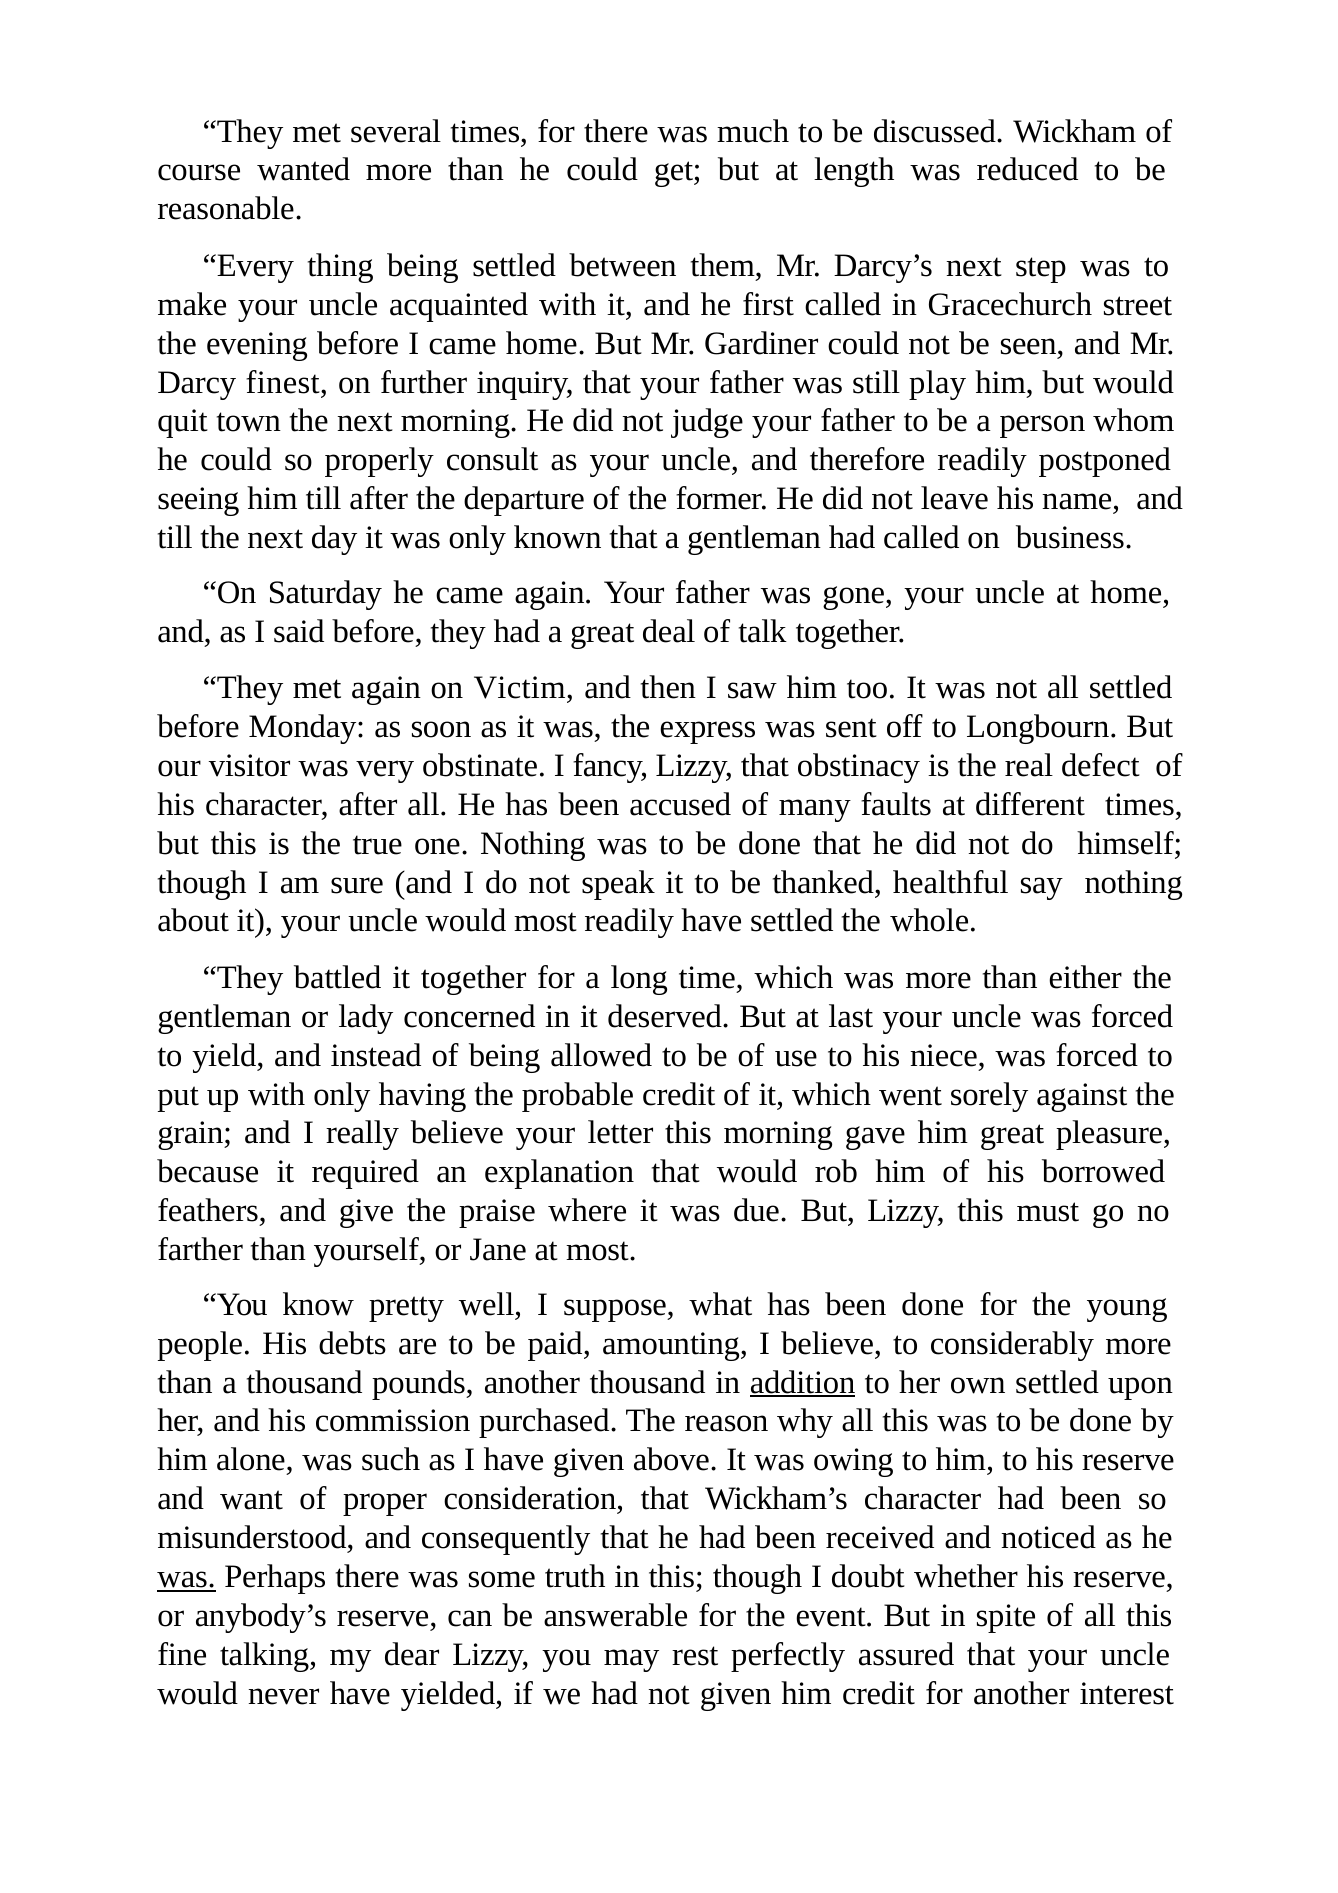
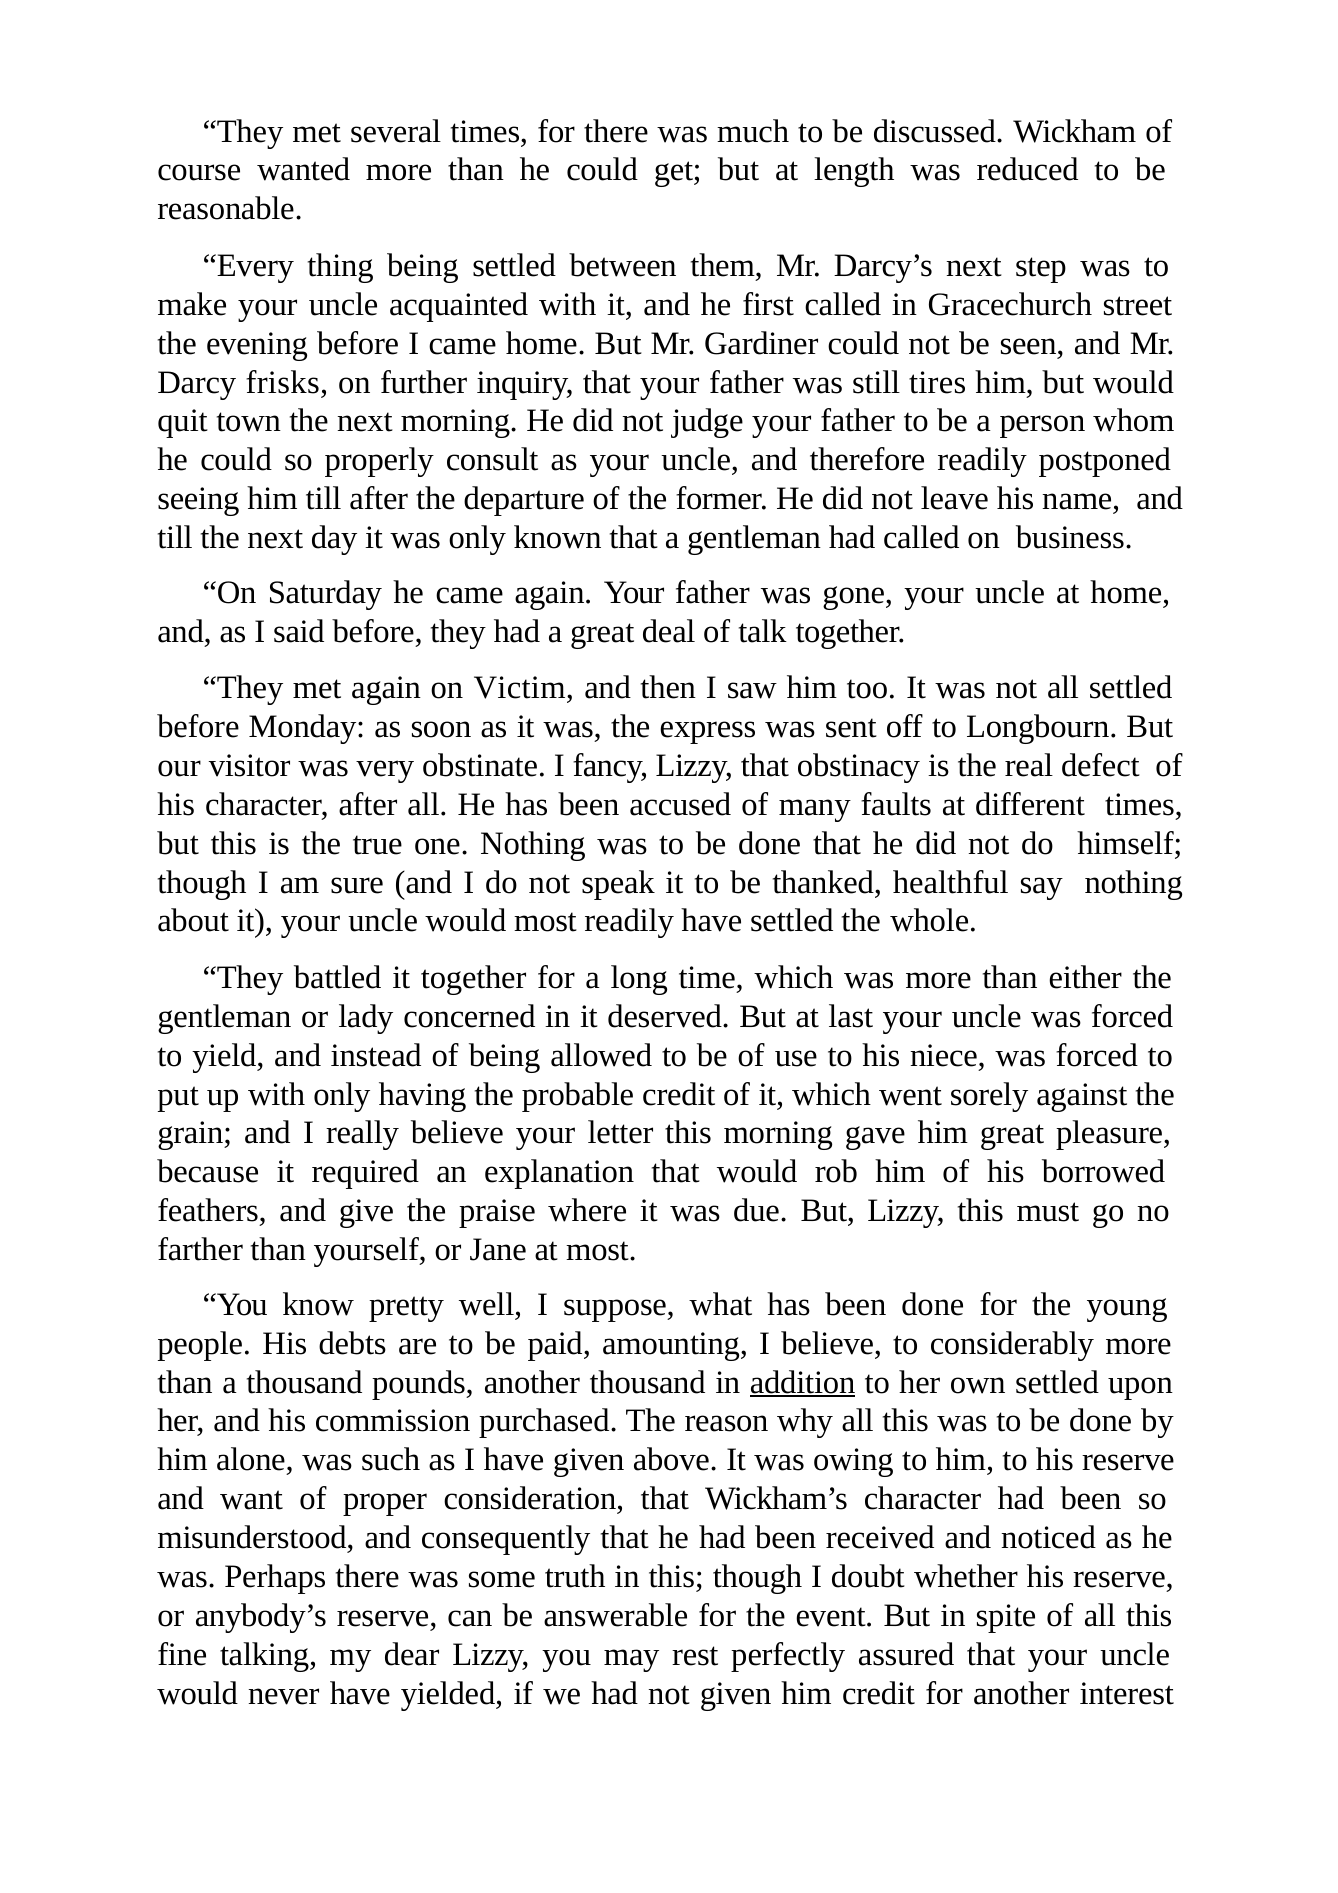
finest: finest -> frisks (287, 382)
play: play -> tires (938, 382)
was underline: present -> none (187, 1577)
